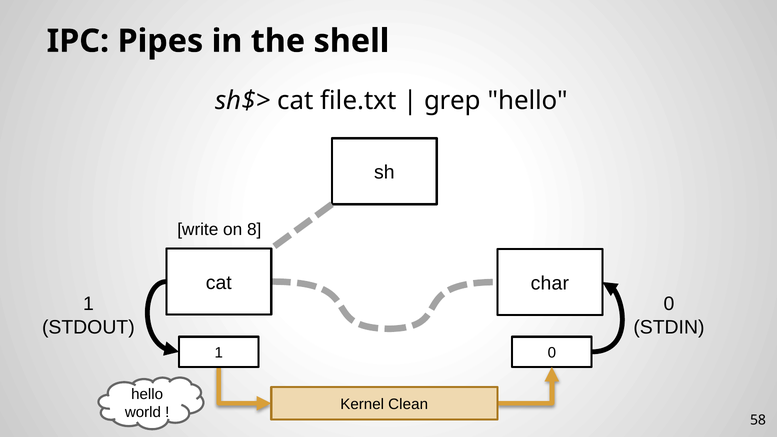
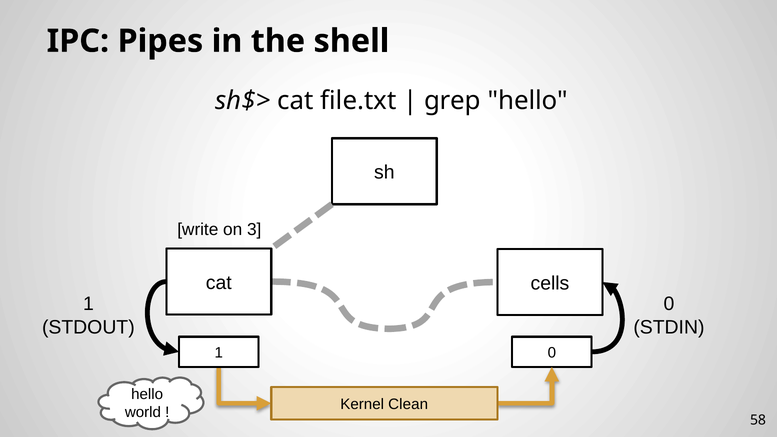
8: 8 -> 3 (254, 230)
char: char -> cells (550, 283)
